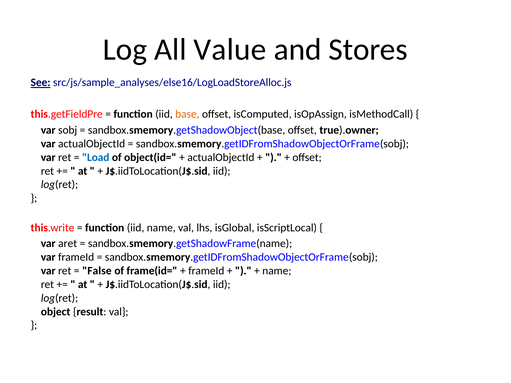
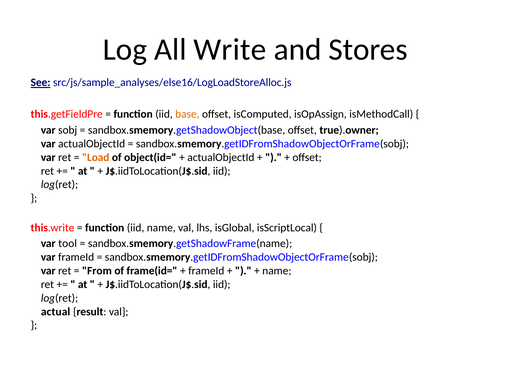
Value: Value -> Write (230, 49)
Load colour: blue -> orange (96, 157)
aret: aret -> tool (68, 244)
False: False -> From (97, 271)
object: object -> actual (56, 312)
